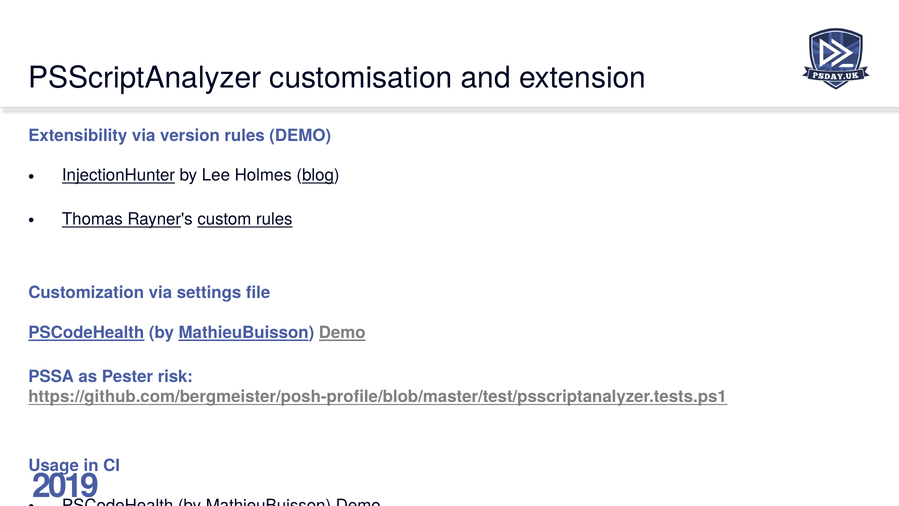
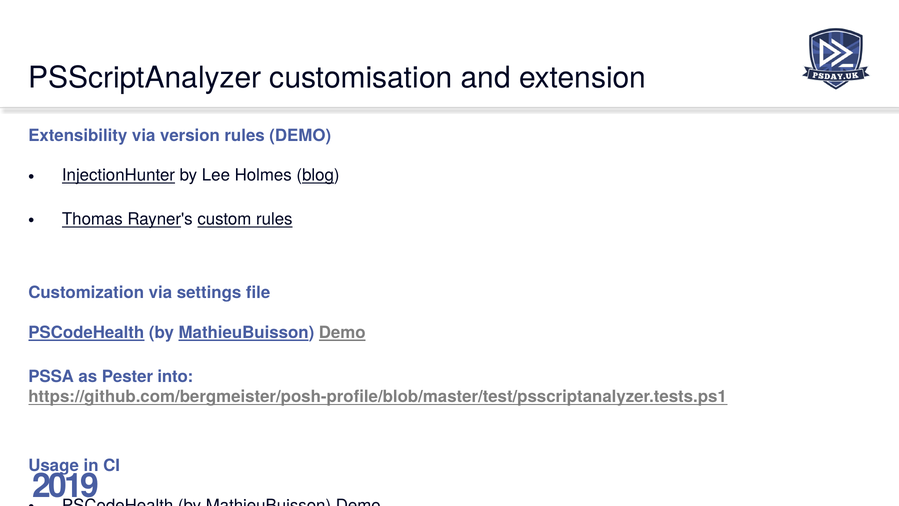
risk: risk -> into (175, 376)
